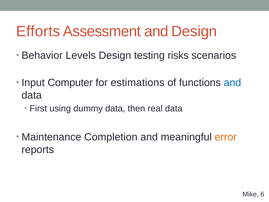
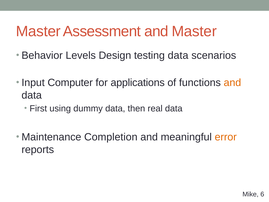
Efforts: Efforts -> Master (38, 31)
and Design: Design -> Master (194, 31)
testing risks: risks -> data (178, 55)
estimations: estimations -> applications (138, 83)
and colour: blue -> orange (232, 83)
